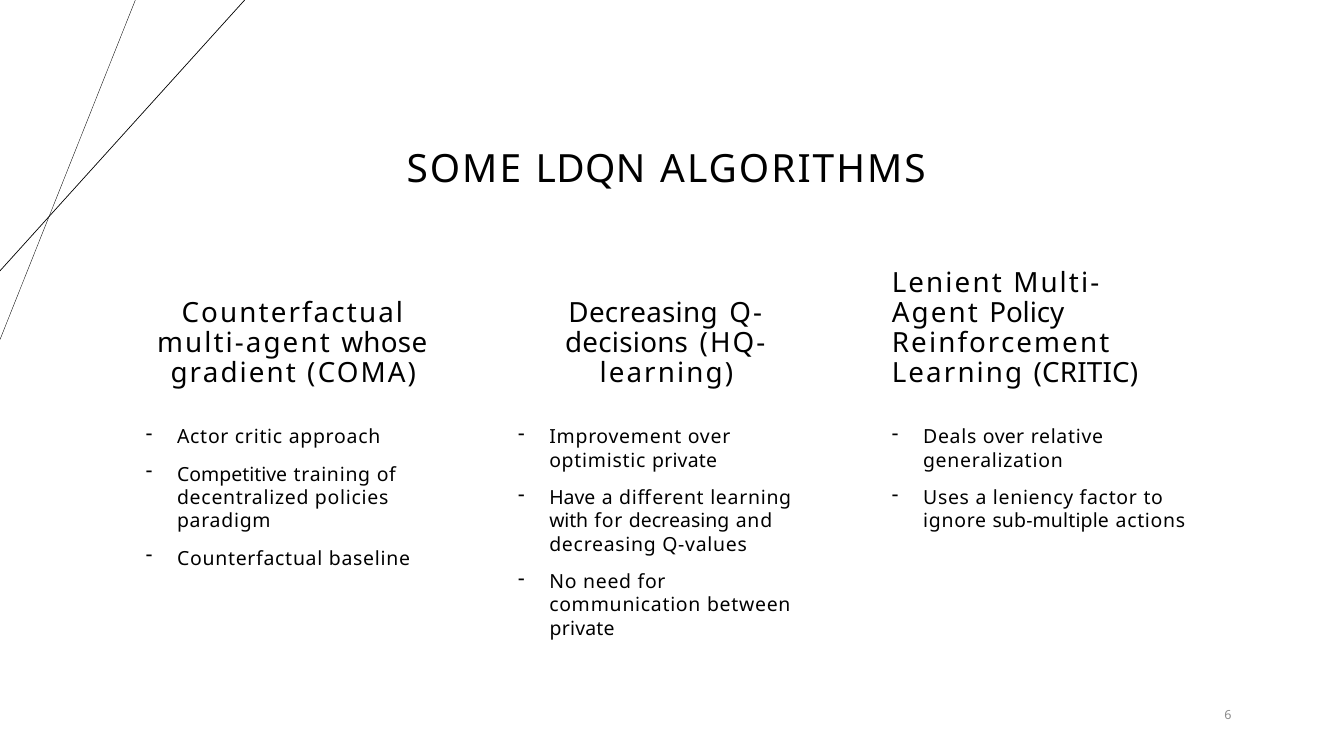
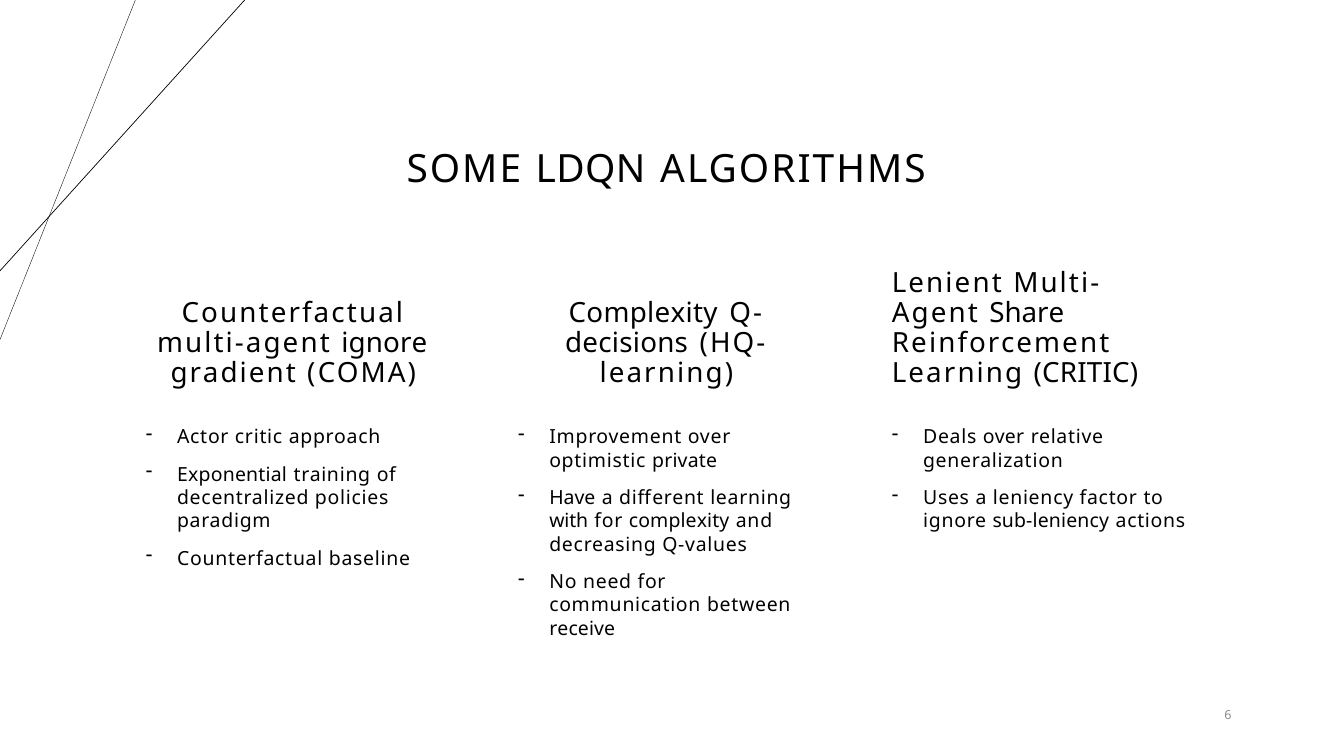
Decreasing: Decreasing -> Complexity (643, 314)
Policy: Policy -> Share (1027, 314)
multi-agent whose: whose -> ignore (384, 344)
Competitive: Competitive -> Exponential (232, 475)
for decreasing: decreasing -> complexity (679, 521)
sub-multiple: sub-multiple -> sub-leniency (1051, 521)
private: private -> receive (582, 628)
